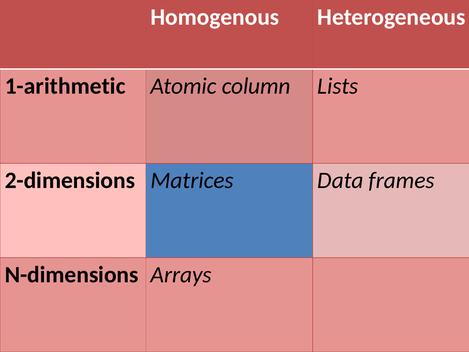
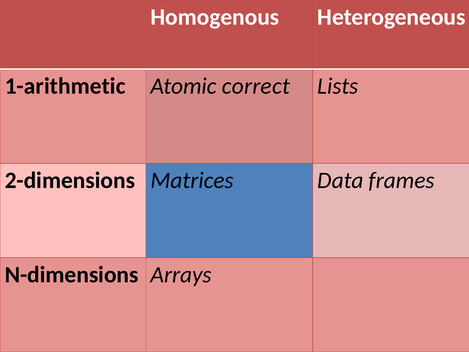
column: column -> correct (256, 86)
